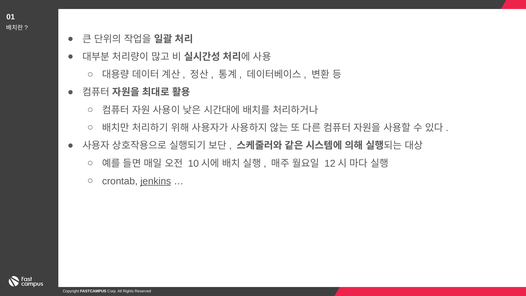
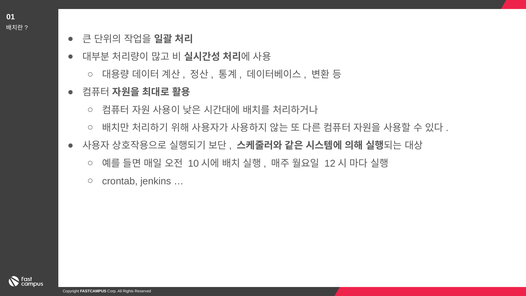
jenkins underline: present -> none (156, 181)
